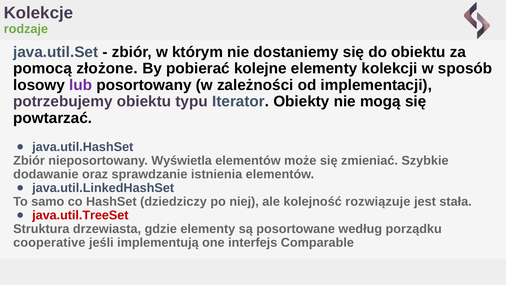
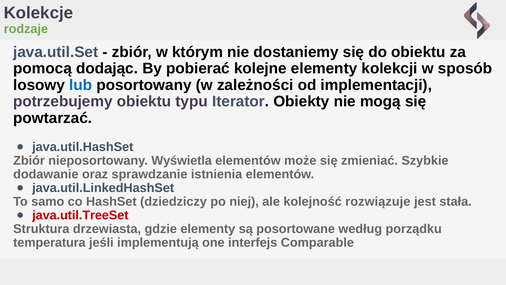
złożone: złożone -> dodając (107, 68)
lub colour: purple -> blue (81, 85)
cooperative: cooperative -> temperatura (49, 242)
